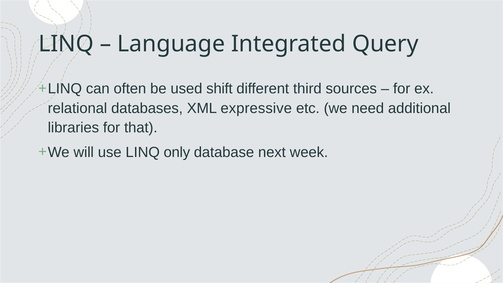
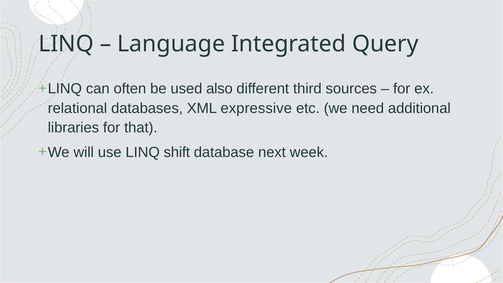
shift: shift -> also (219, 89)
only: only -> shift (177, 152)
